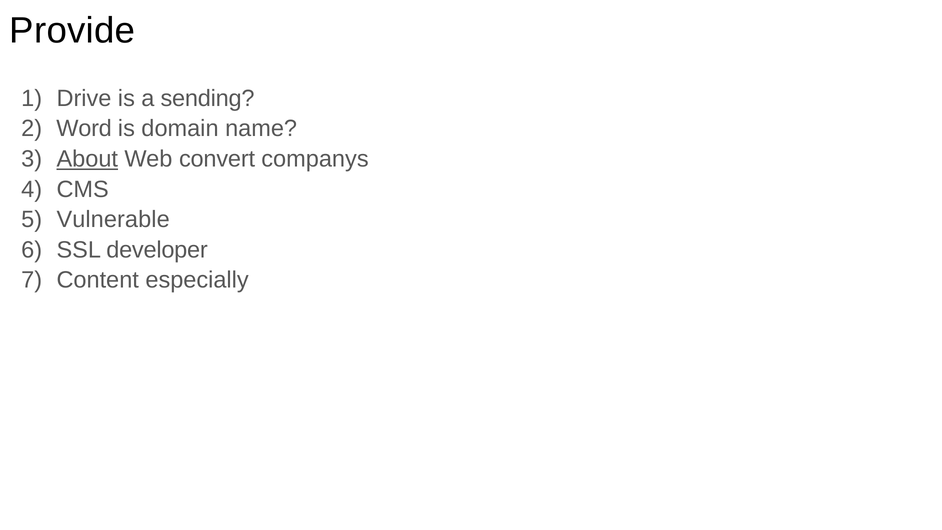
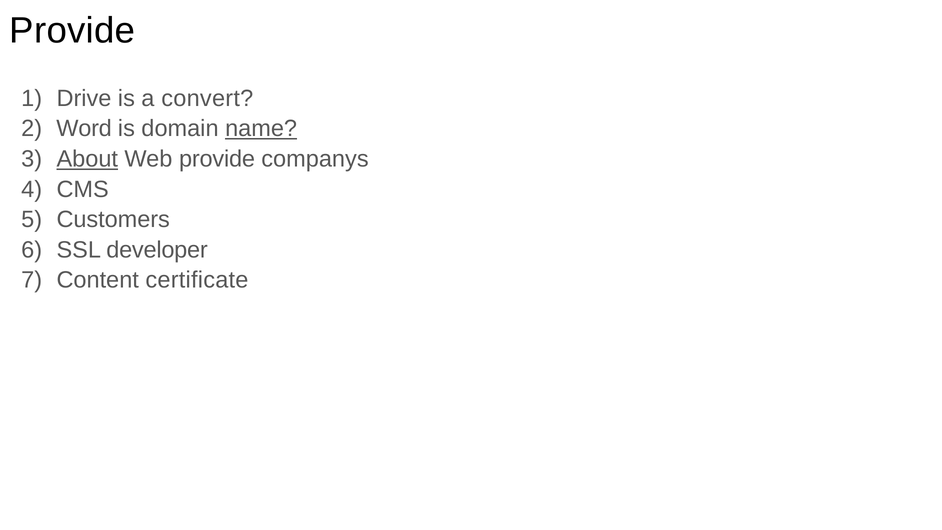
sending: sending -> convert (207, 98)
name underline: none -> present (261, 129)
Web convert: convert -> provide (217, 159)
Vulnerable: Vulnerable -> Customers (113, 220)
especially: especially -> certificate (197, 280)
